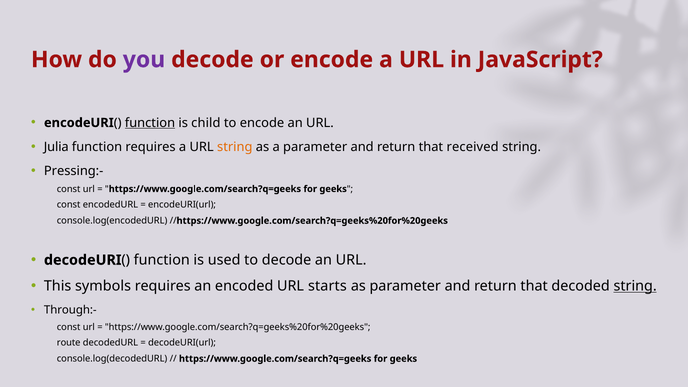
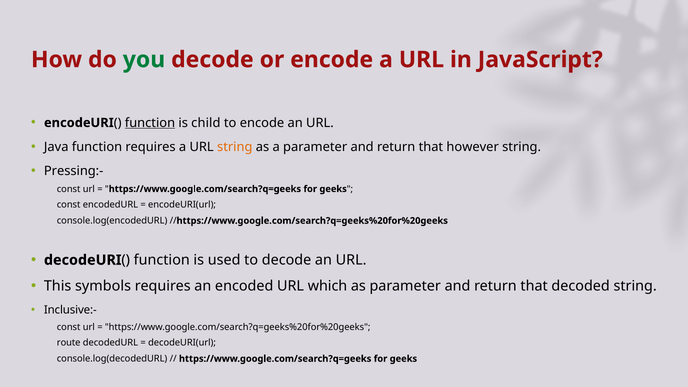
you colour: purple -> green (144, 60)
Julia: Julia -> Java (56, 147)
received: received -> however (473, 147)
starts: starts -> which (327, 286)
string underline: present -> none (635, 286)
Through:-: Through:- -> Inclusive:- (70, 310)
